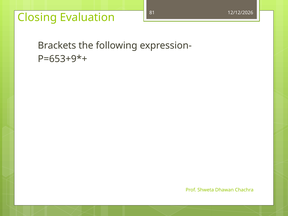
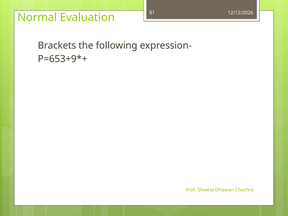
Closing: Closing -> Normal (37, 17)
